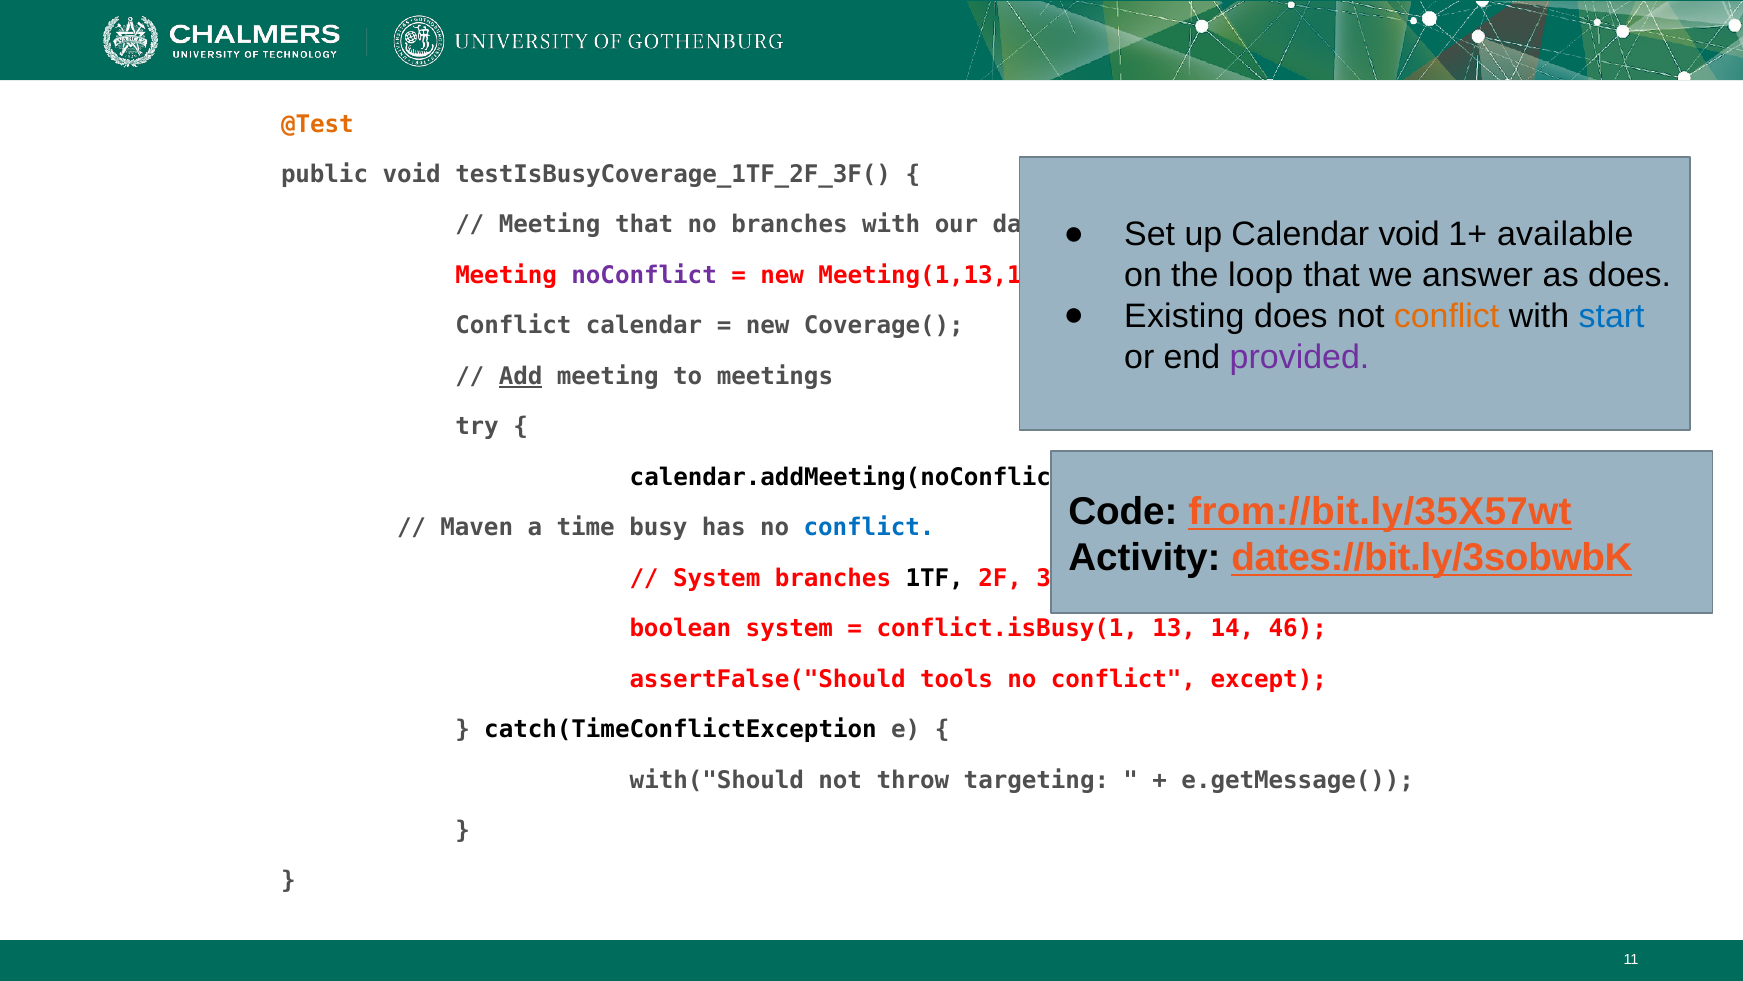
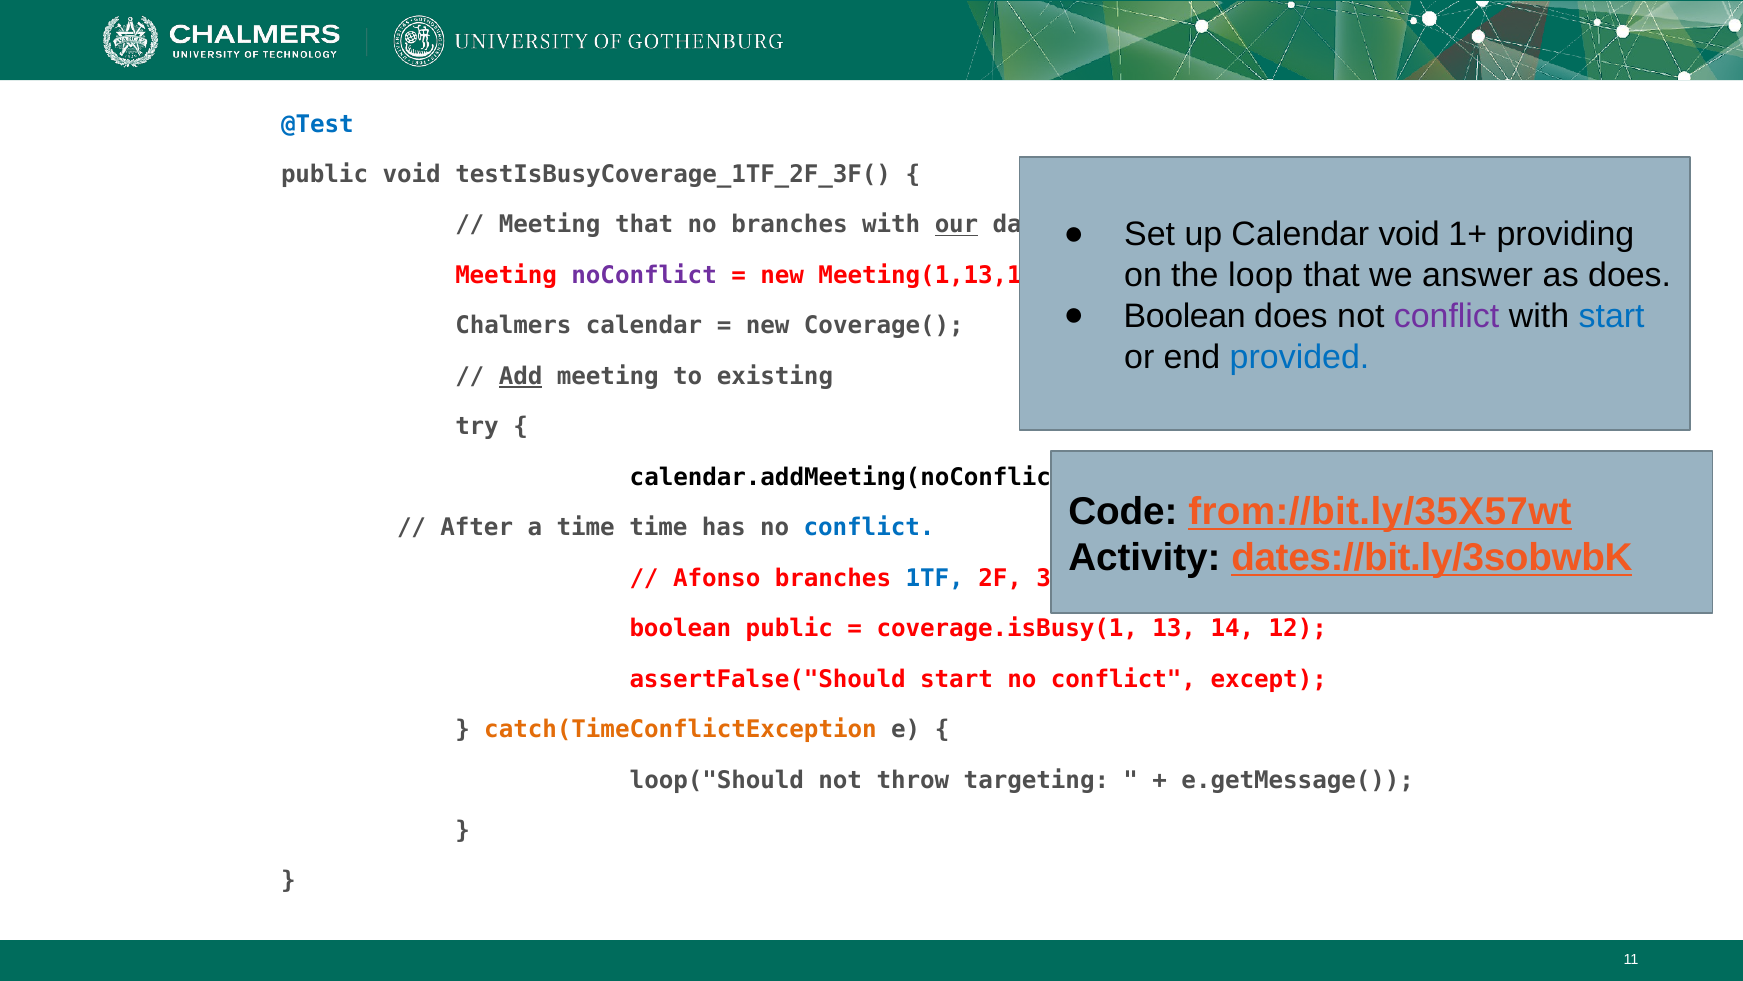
@Test colour: orange -> blue (317, 124)
our underline: none -> present (957, 225)
available: available -> providing (1565, 235)
Existing: Existing -> Boolean (1185, 316)
conflict colour: orange -> purple (1447, 316)
Conflict: Conflict -> Chalmers (513, 326)
provided colour: purple -> blue (1300, 357)
meetings: meetings -> existing (775, 376)
Maven: Maven -> After (477, 527)
time busy: busy -> time (658, 527)
System: System -> Afonso (717, 578)
1TF colour: black -> blue (935, 578)
boolean system: system -> public (789, 628)
conflict.isBusy(1: conflict.isBusy(1 -> coverage.isBusy(1 (1007, 628)
46: 46 -> 12 (1298, 628)
assertFalse("Should tools: tools -> start (957, 679)
catch(TimeConflictException colour: black -> orange (680, 729)
with("Should: with("Should -> loop("Should (717, 780)
